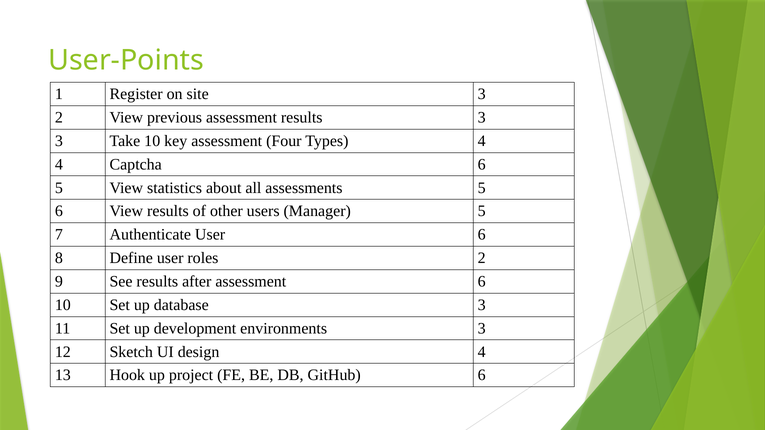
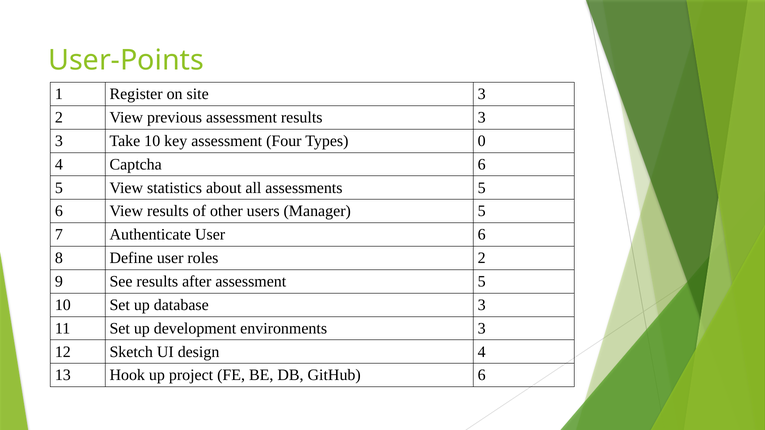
Types 4: 4 -> 0 (482, 141)
assessment 6: 6 -> 5 (482, 282)
